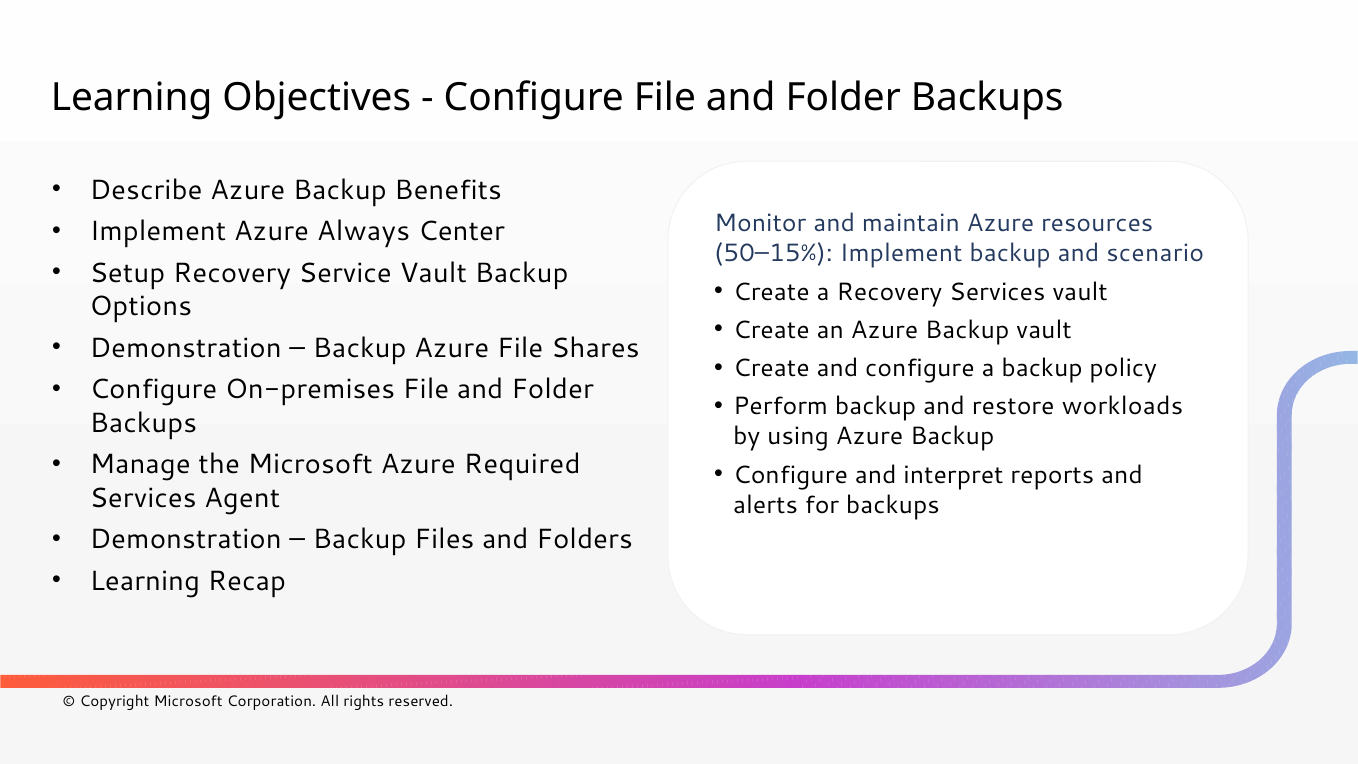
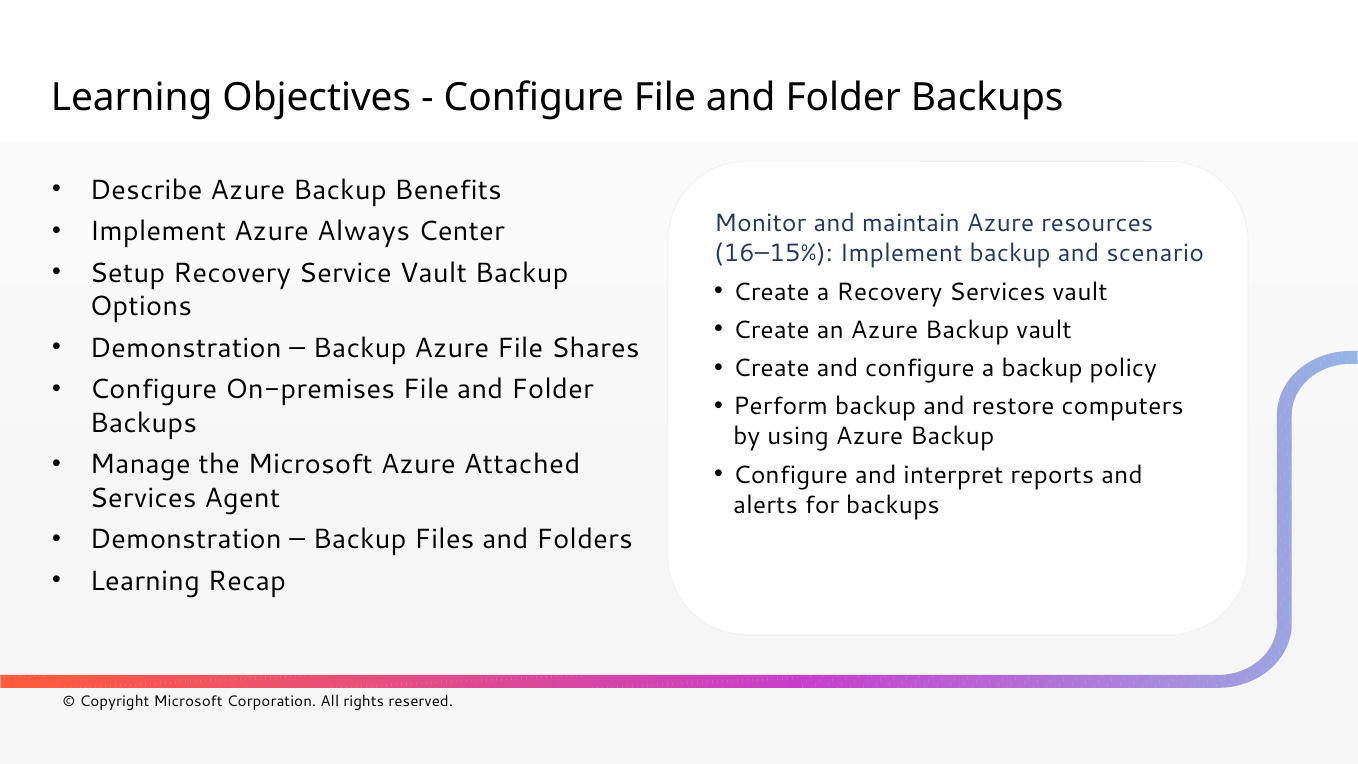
50–15%: 50–15% -> 16–15% (774, 253)
workloads: workloads -> computers (1123, 407)
Required: Required -> Attached (522, 465)
